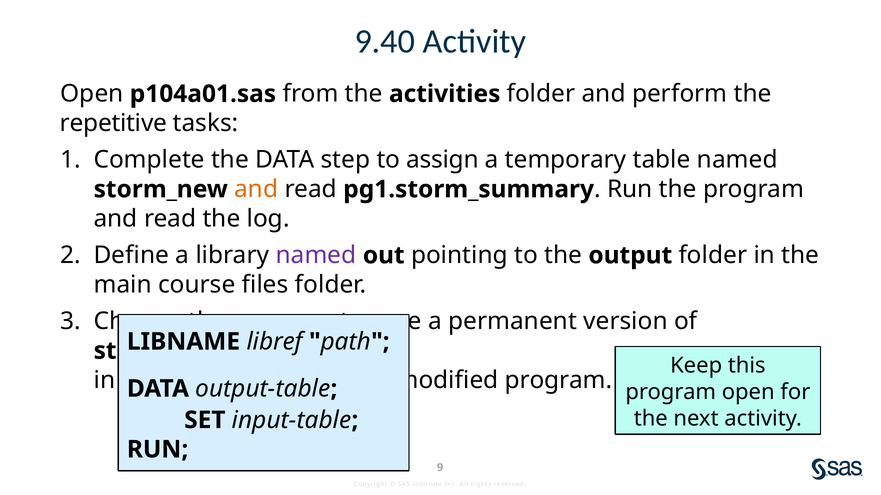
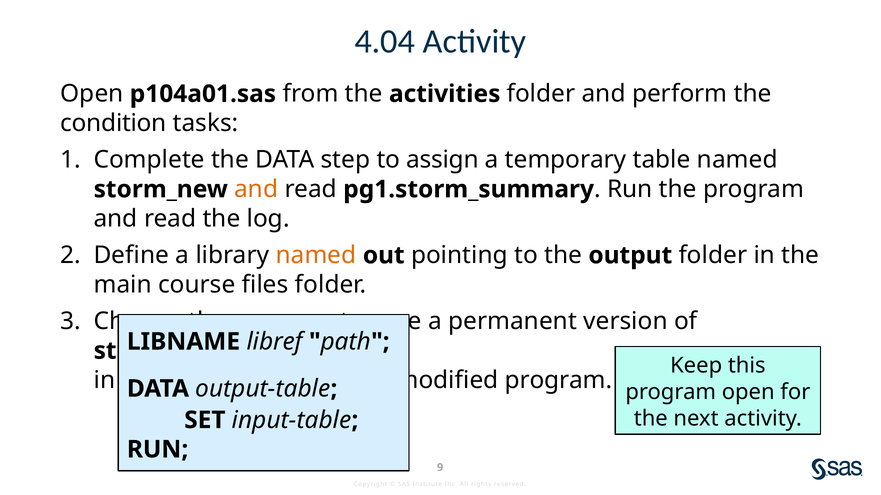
9.40: 9.40 -> 4.04 (385, 41)
repetitive: repetitive -> condition (113, 123)
named colour: purple -> orange (316, 256)
